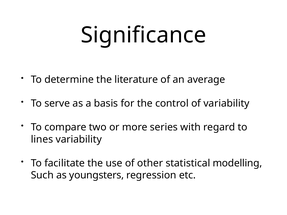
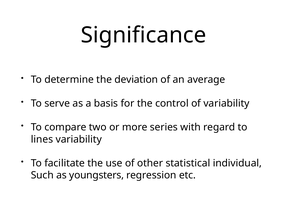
literature: literature -> deviation (136, 80)
modelling: modelling -> individual (237, 163)
